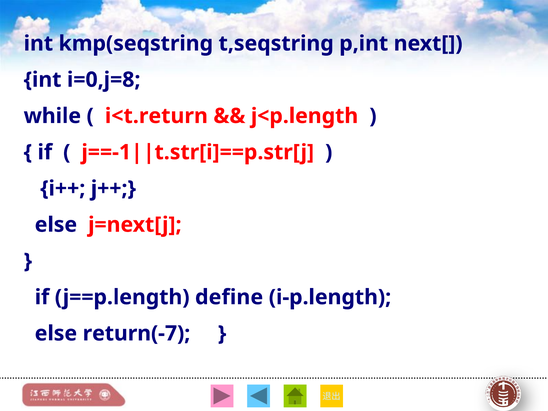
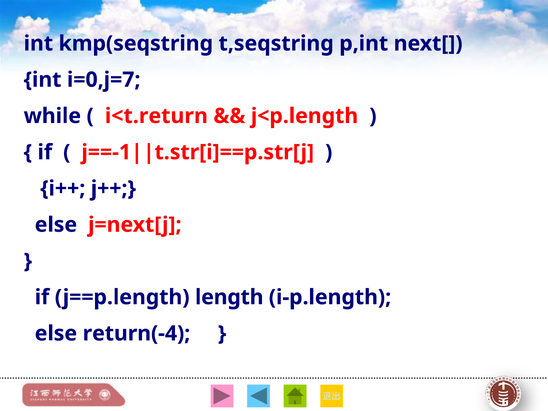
i=0,j=8: i=0,j=8 -> i=0,j=7 (104, 80)
define: define -> length (229, 297)
return(-7: return(-7 -> return(-4 (136, 333)
